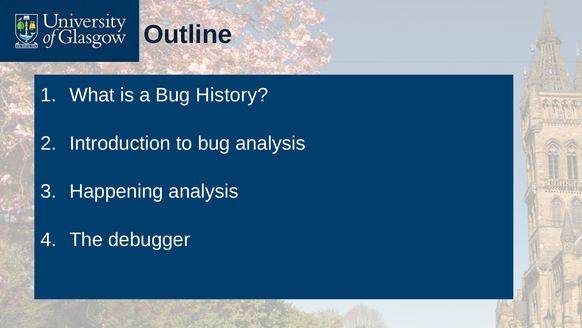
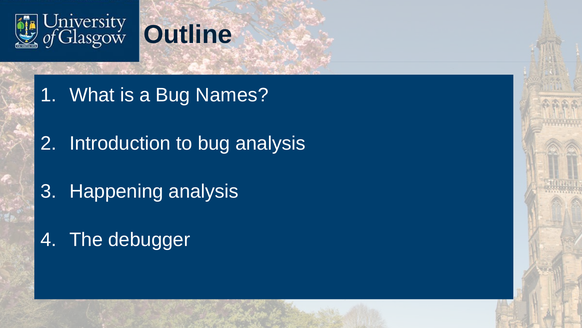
History: History -> Names (232, 95)
